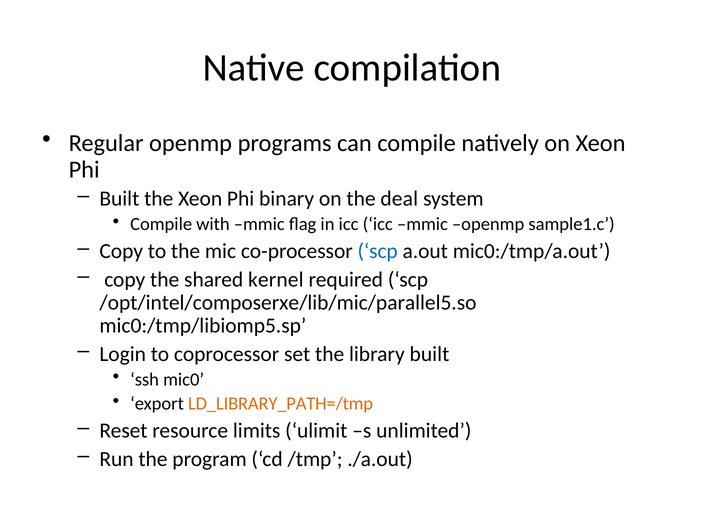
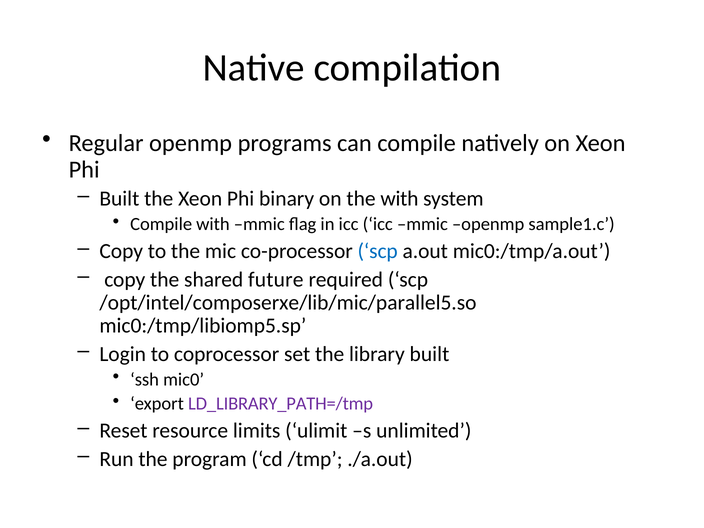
the deal: deal -> with (399, 199)
kernel: kernel -> future (276, 279)
LD_LIBRARY_PATH=/tmp colour: orange -> purple (281, 404)
